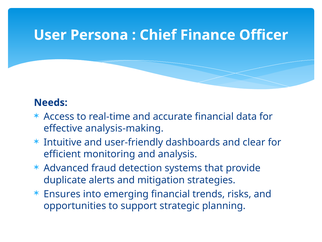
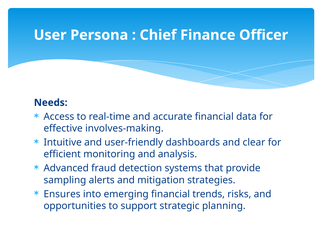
analysis-making: analysis-making -> involves-making (124, 128)
duplicate: duplicate -> sampling (65, 180)
